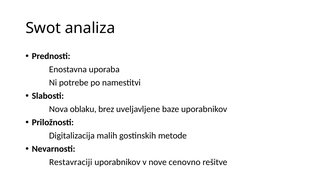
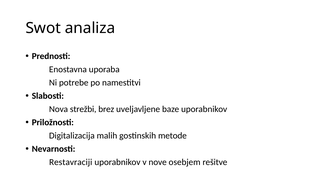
oblaku: oblaku -> strežbi (83, 109)
cenovno: cenovno -> osebjem (185, 163)
